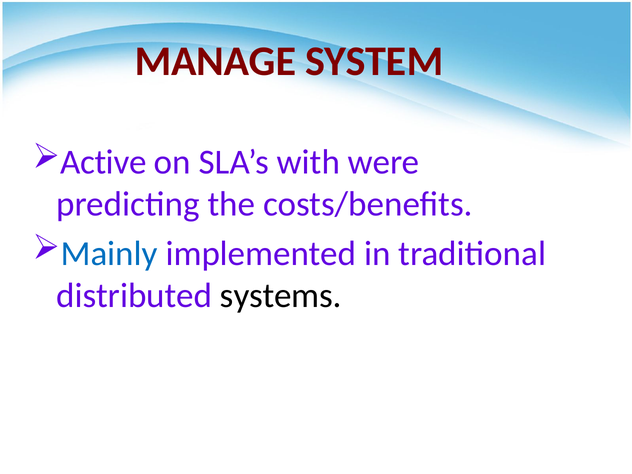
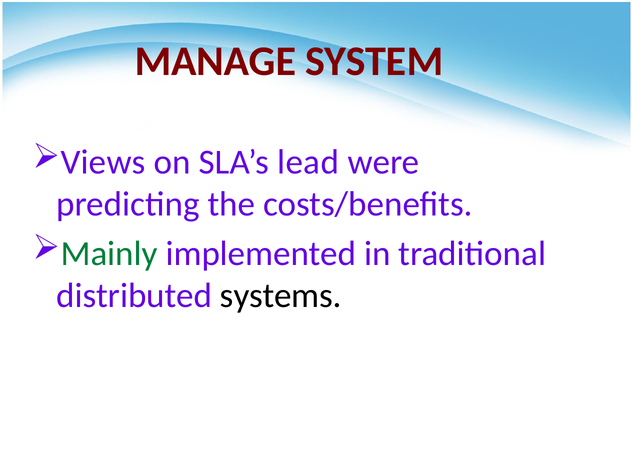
Active: Active -> Views (103, 162)
with: with -> lead (308, 162)
Mainly colour: blue -> green (109, 253)
